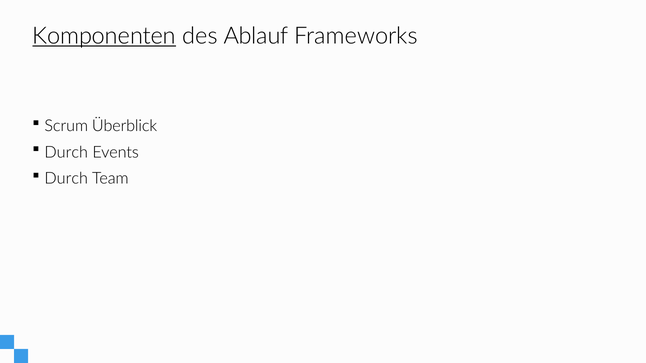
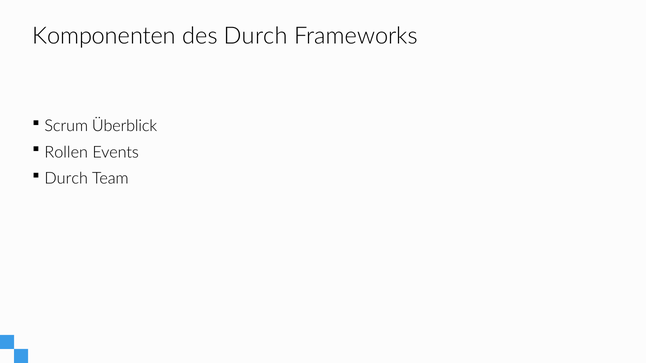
Komponenten underline: present -> none (104, 36)
des Ablauf: Ablauf -> Durch (256, 36)
Durch: Durch -> Rollen (66, 152)
